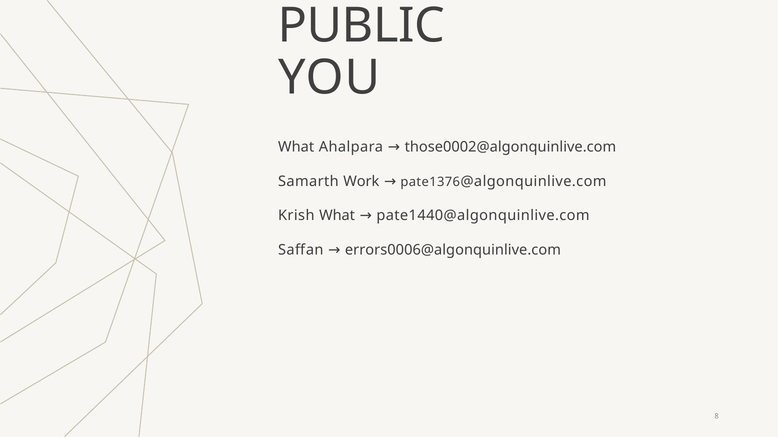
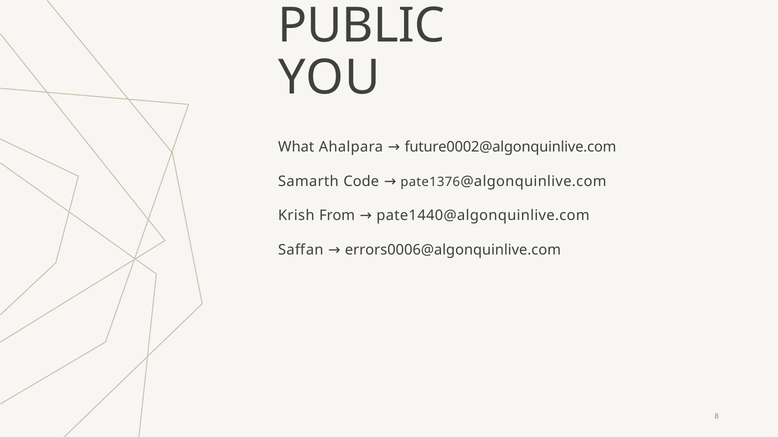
those0002@algonquinlive.com: those0002@algonquinlive.com -> future0002@algonquinlive.com (511, 147)
Work: Work -> Code (361, 182)
Krish What: What -> From (337, 216)
